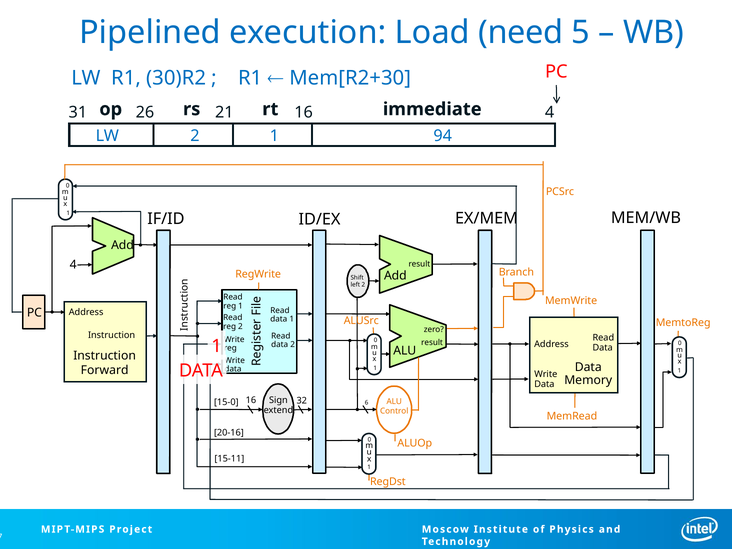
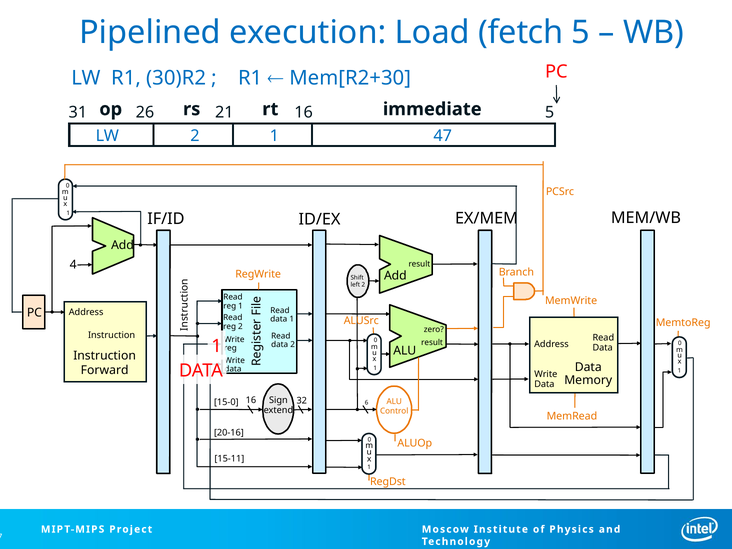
need: need -> fetch (521, 33)
immediate 4: 4 -> 5 (550, 113)
94: 94 -> 47 (443, 136)
